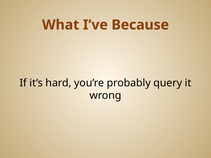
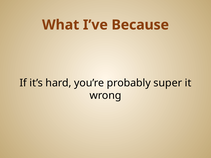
query: query -> super (168, 83)
